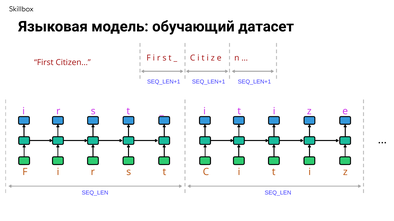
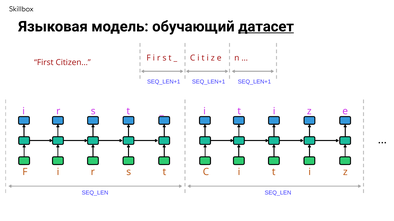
датасет underline: none -> present (266, 27)
